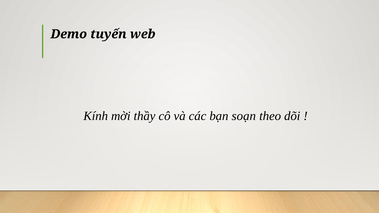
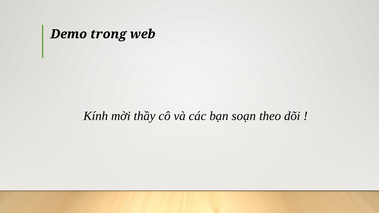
tuyến: tuyến -> trong (108, 34)
